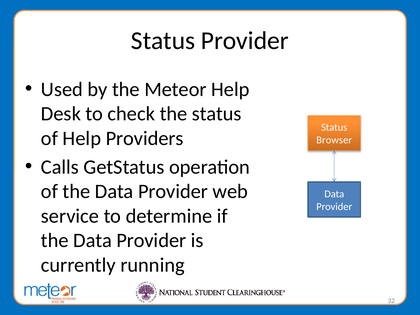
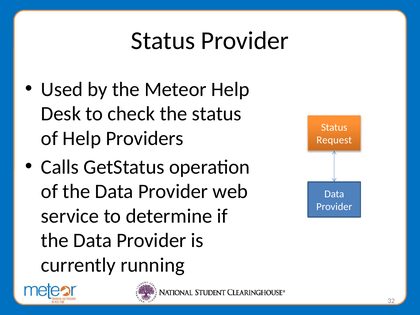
Browser: Browser -> Request (334, 140)
